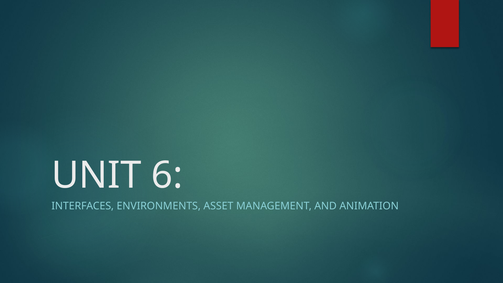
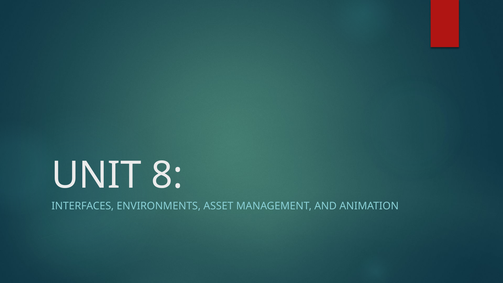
6: 6 -> 8 (167, 175)
